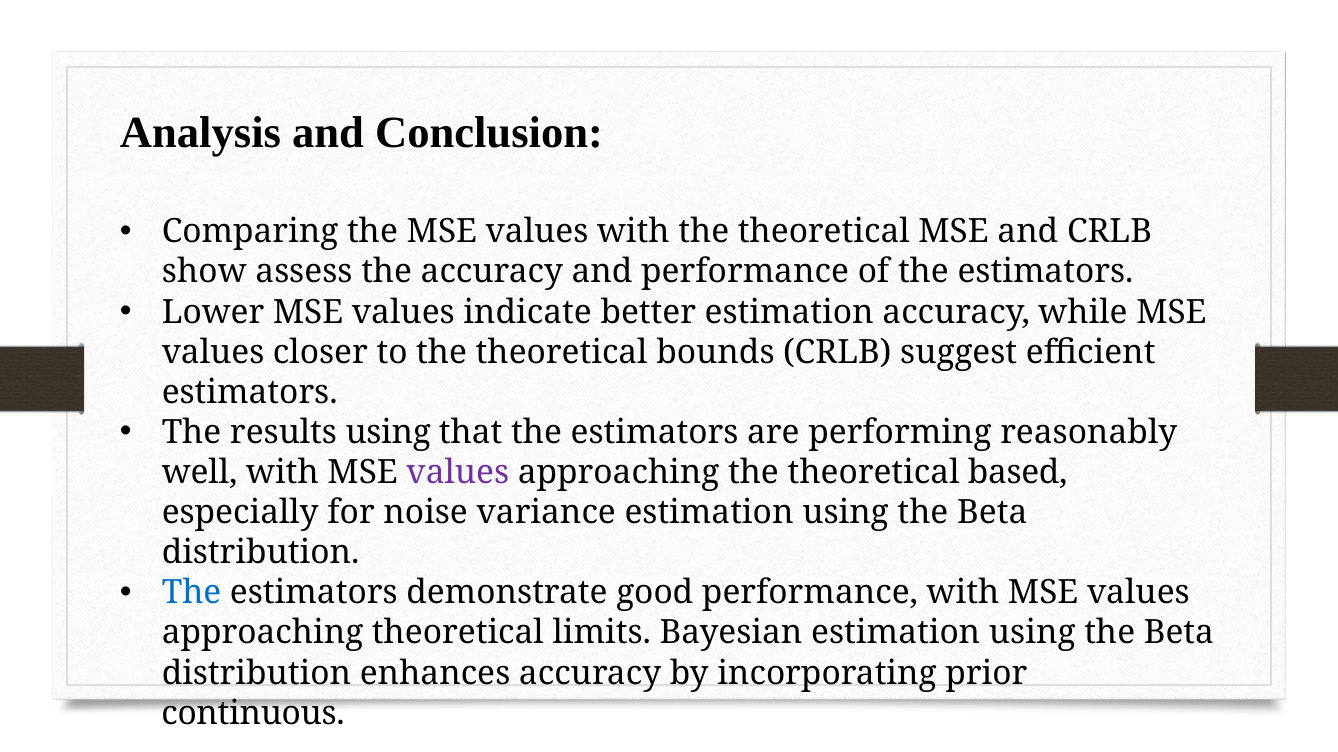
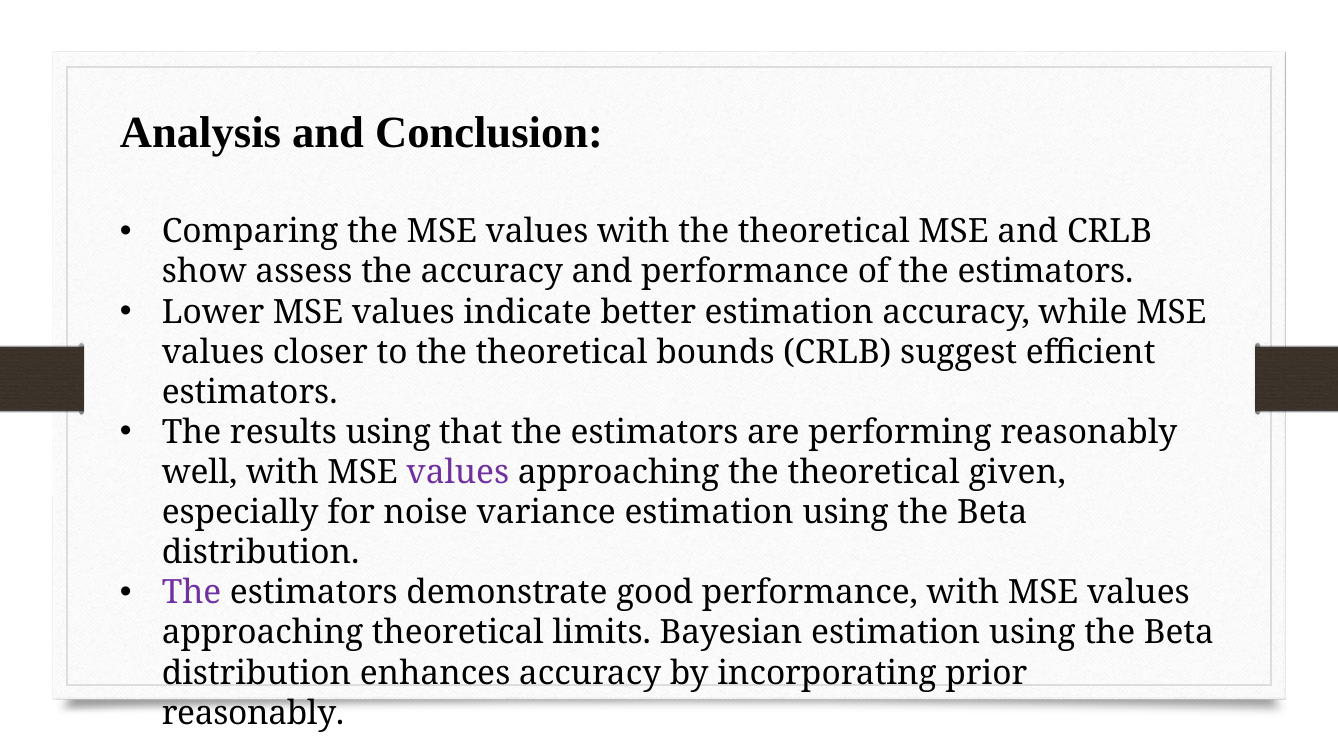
based: based -> given (1017, 473)
The colour: blue -> purple (192, 593)
continuous: continuous -> reasonably (253, 714)
